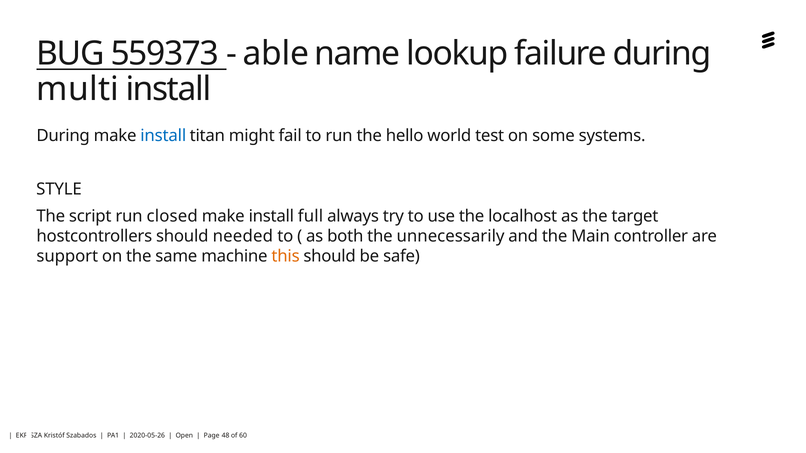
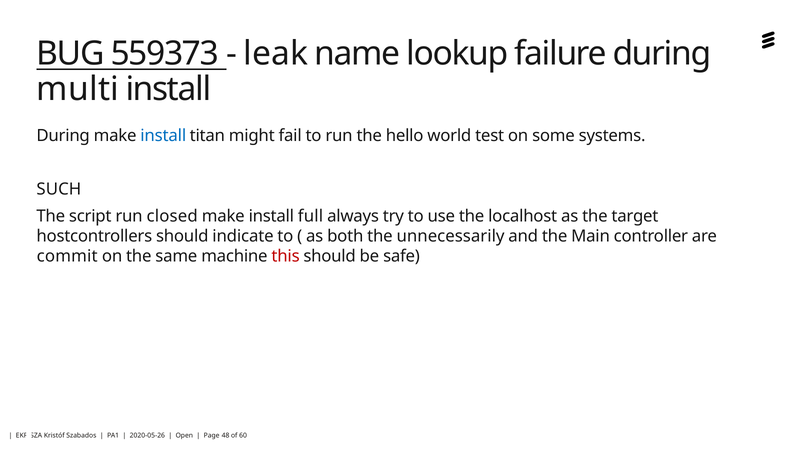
able: able -> leak (276, 54)
STYLE: STYLE -> SUCH (59, 189)
needed: needed -> indicate (243, 236)
support: support -> commit (67, 257)
this colour: orange -> red (286, 257)
